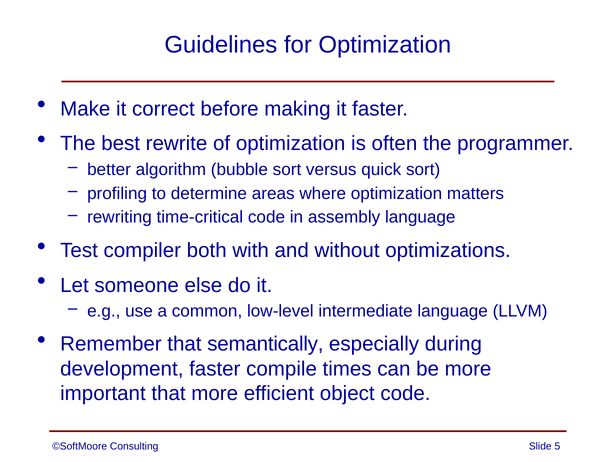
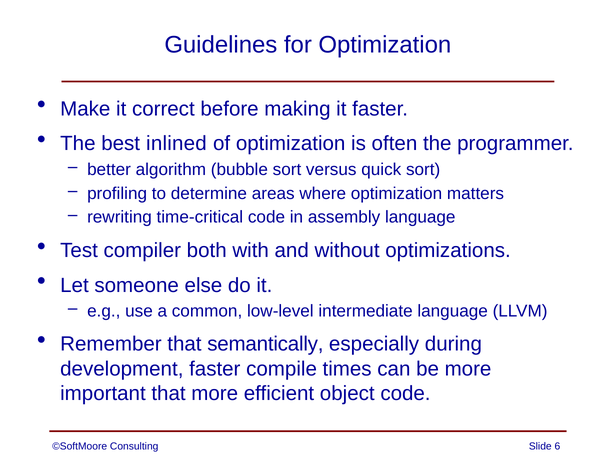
rewrite: rewrite -> inlined (176, 144)
5: 5 -> 6 (557, 446)
